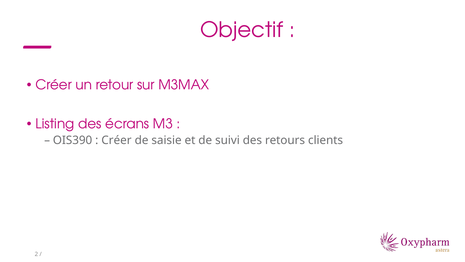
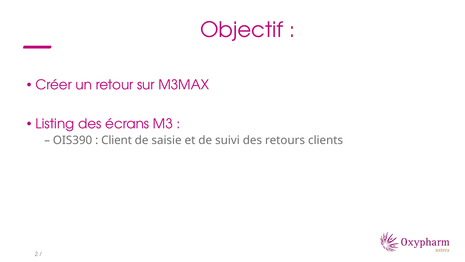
Créer: Créer -> Client (117, 140)
